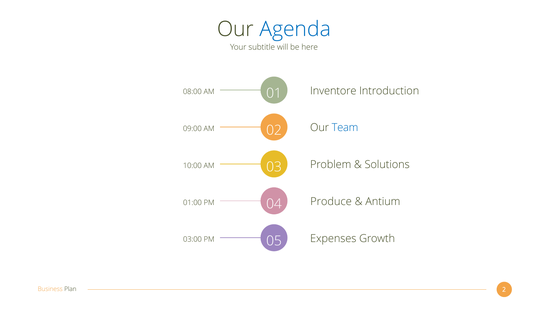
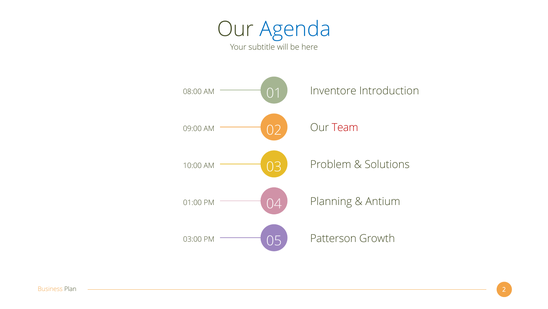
Team colour: blue -> red (345, 127)
Produce: Produce -> Planning (331, 201)
Expenses: Expenses -> Patterson (333, 238)
